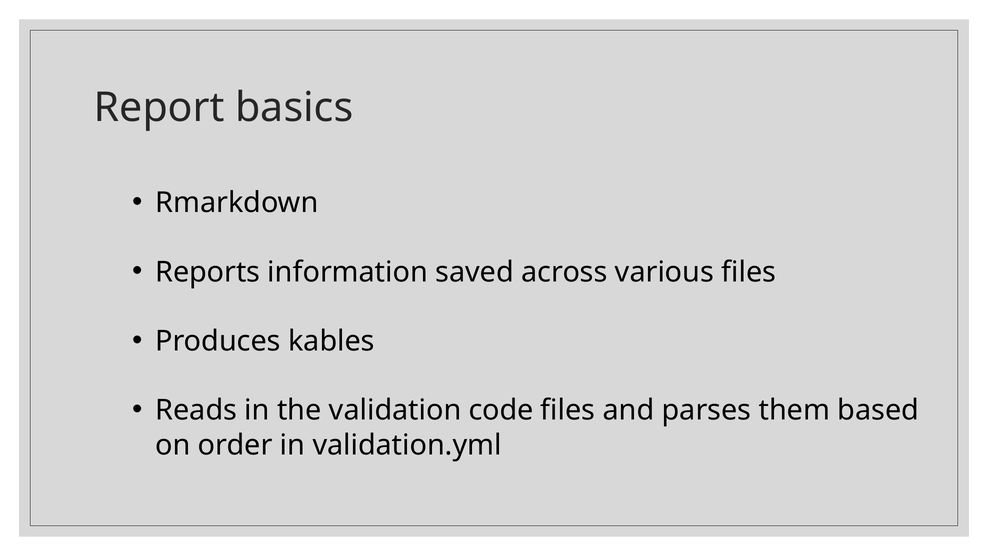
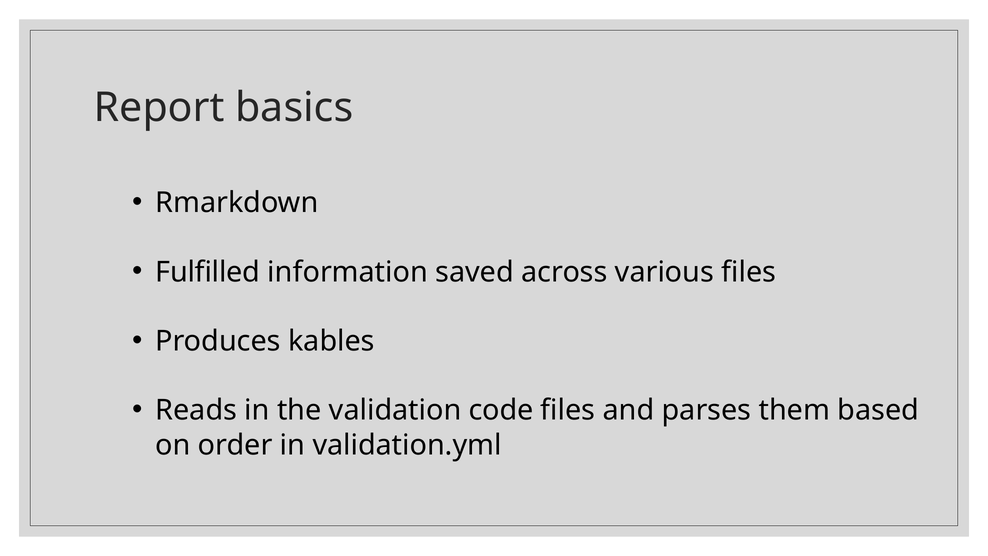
Reports: Reports -> Fulfilled (208, 272)
